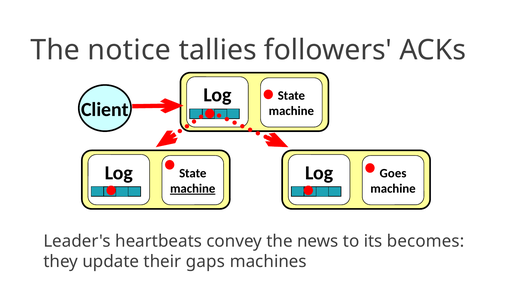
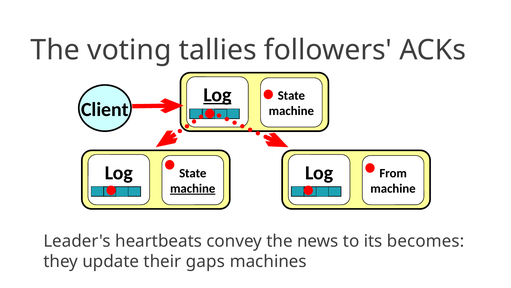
notice: notice -> voting (129, 50)
Log underline: none -> present (217, 95)
Goes: Goes -> From (393, 173)
